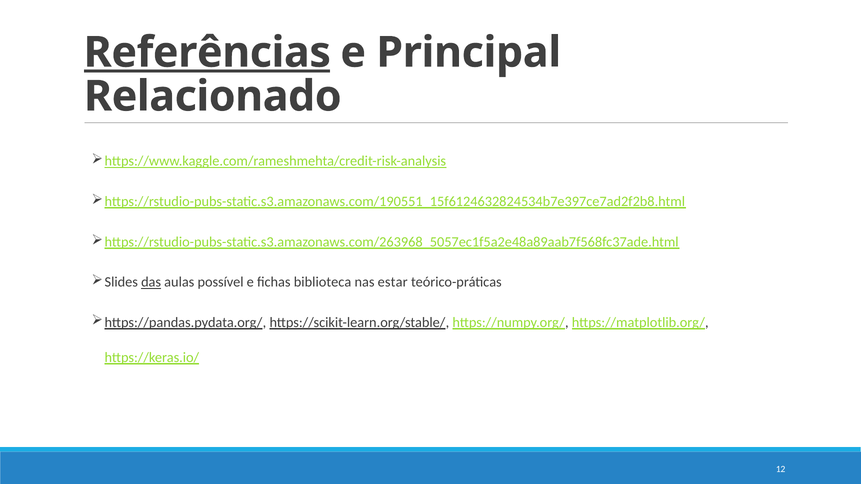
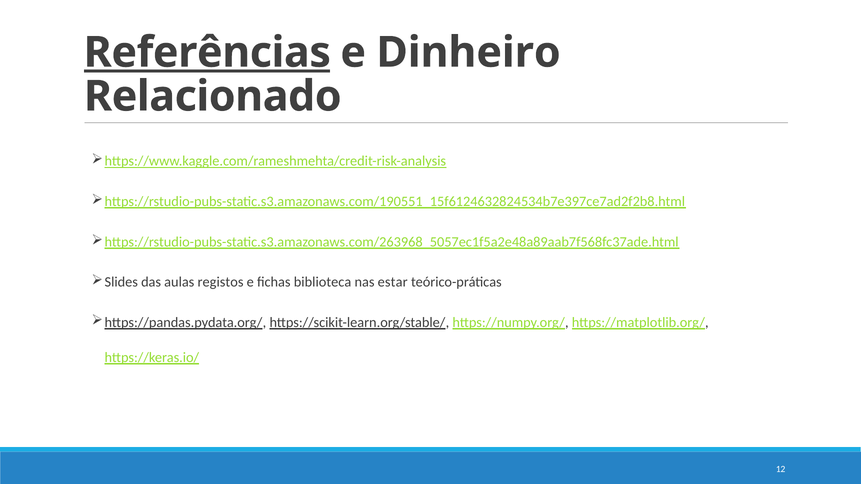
Principal: Principal -> Dinheiro (469, 53)
das underline: present -> none (151, 282)
possível: possível -> registos (221, 282)
